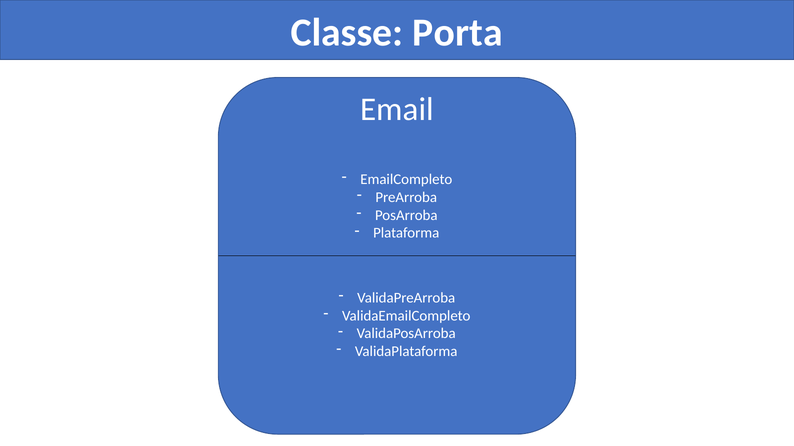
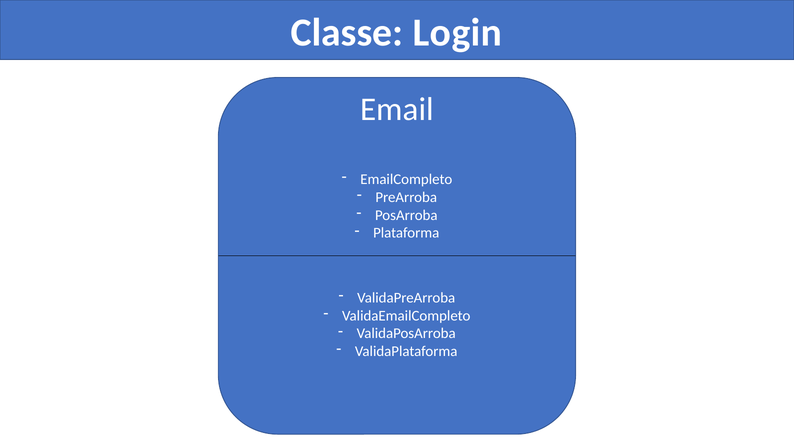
Porta: Porta -> Login (458, 33)
